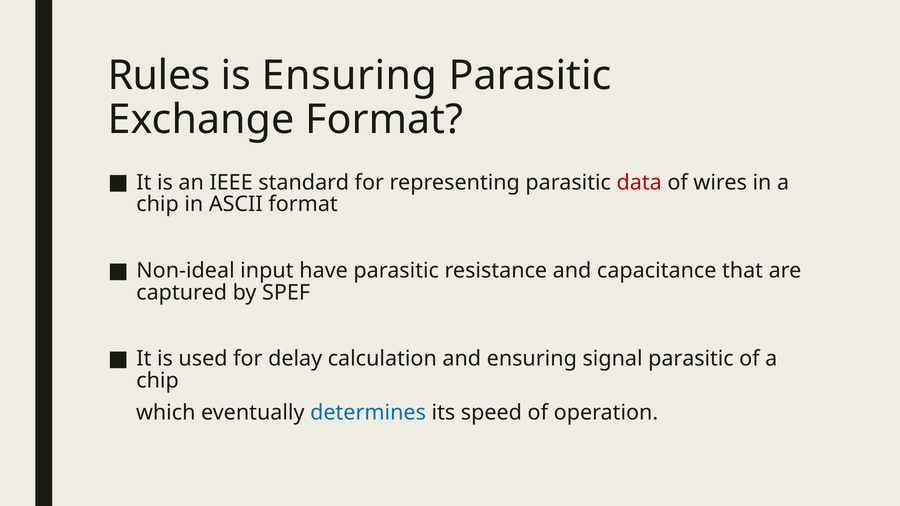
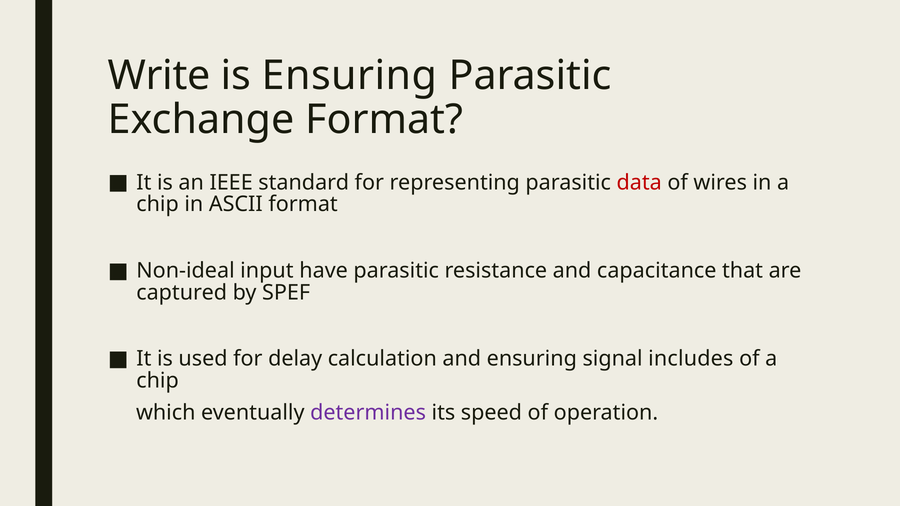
Rules: Rules -> Write (159, 76)
signal parasitic: parasitic -> includes (691, 359)
determines colour: blue -> purple (368, 413)
